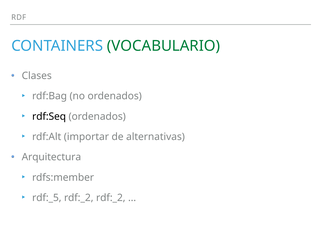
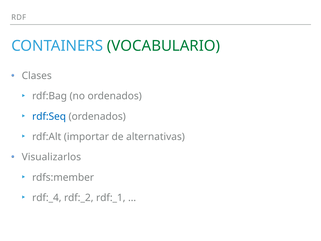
rdf:Seq colour: black -> blue (49, 116)
Arquitectura: Arquitectura -> Visualizarlos (51, 157)
rdf:_5: rdf:_5 -> rdf:_4 (47, 198)
rdf:_2 rdf:_2: rdf:_2 -> rdf:_1 (111, 198)
